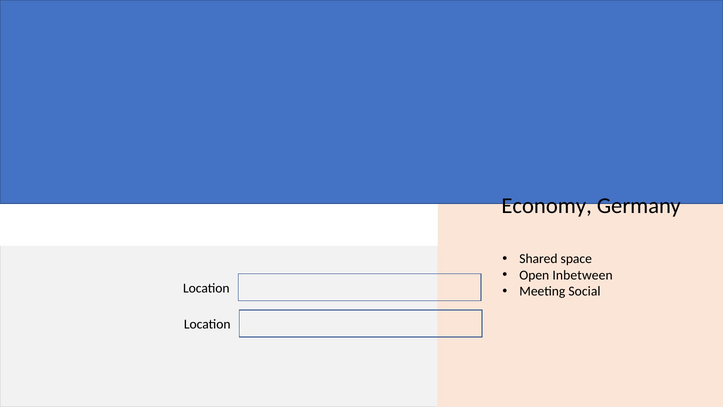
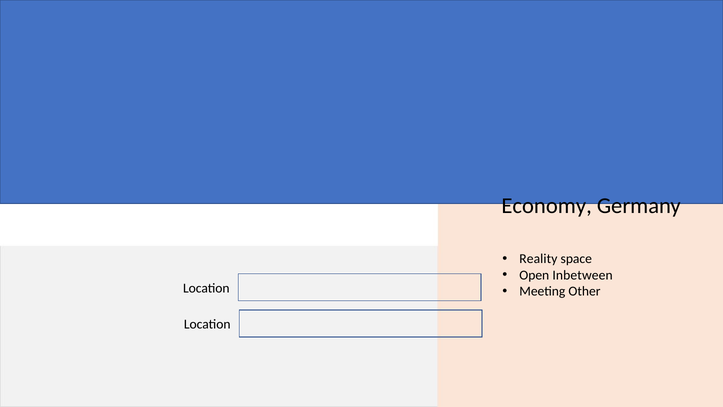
Shared: Shared -> Reality (538, 259)
Social: Social -> Other (584, 291)
